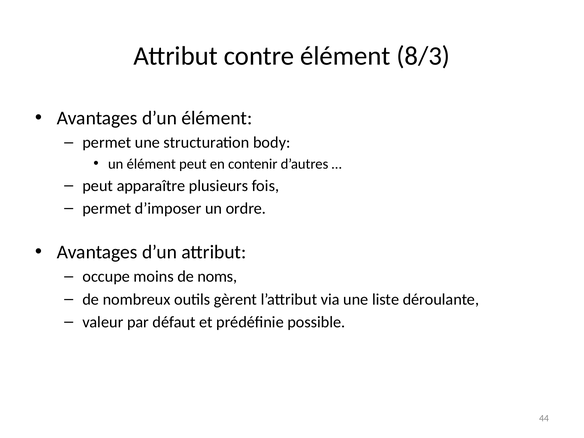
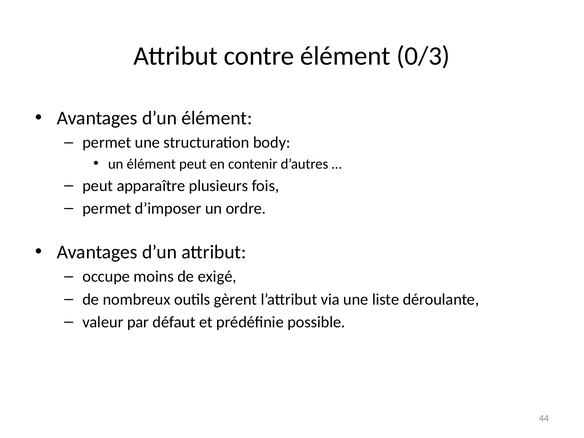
8/3: 8/3 -> 0/3 (423, 56)
noms: noms -> exigé (217, 277)
